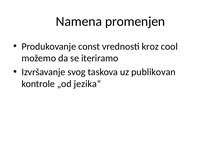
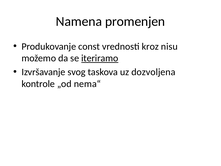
cool: cool -> nisu (169, 46)
iteriramo underline: none -> present (100, 58)
publikovan: publikovan -> dozvoljena (153, 72)
jezika“: jezika“ -> nema“ (87, 84)
